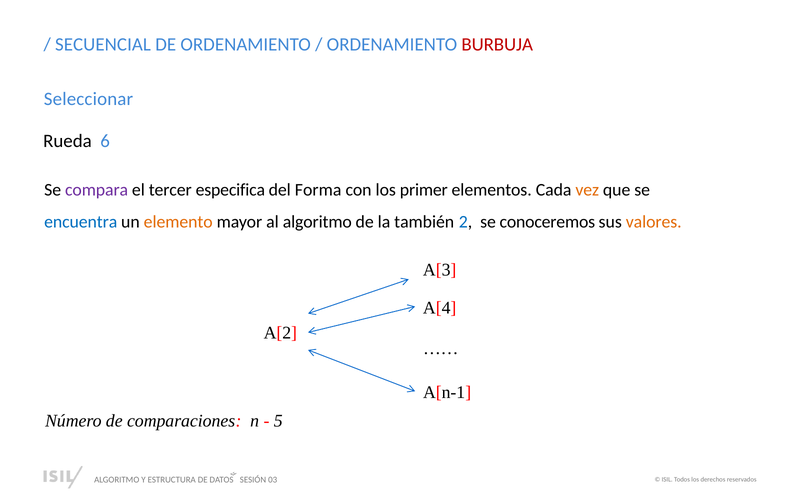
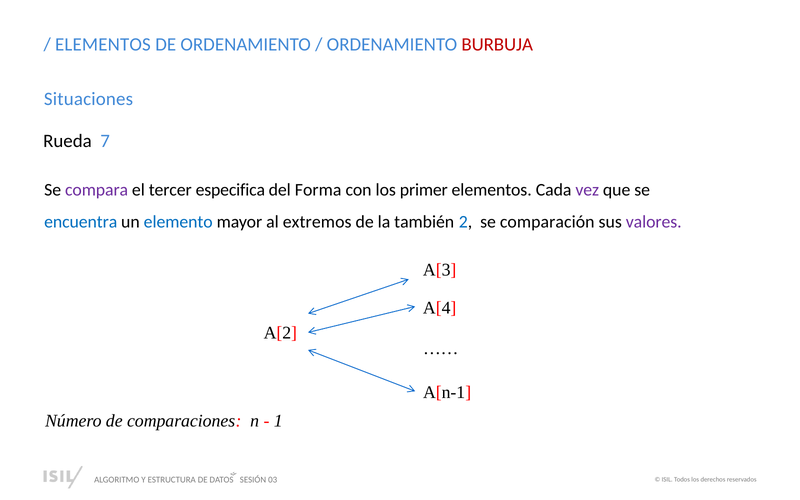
SECUENCIAL: SECUENCIAL -> ELEMENTOS (103, 45)
Seleccionar: Seleccionar -> Situaciones (88, 99)
6: 6 -> 7 (105, 141)
vez colour: orange -> purple (587, 190)
elemento colour: orange -> blue (178, 222)
al algoritmo: algoritmo -> extremos (317, 222)
conoceremos: conoceremos -> comparación (547, 222)
valores colour: orange -> purple (654, 222)
5: 5 -> 1 (278, 421)
